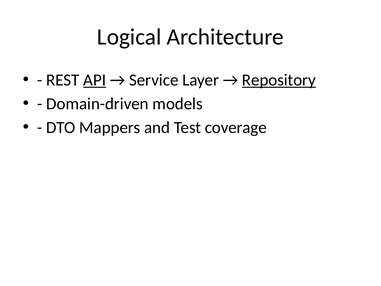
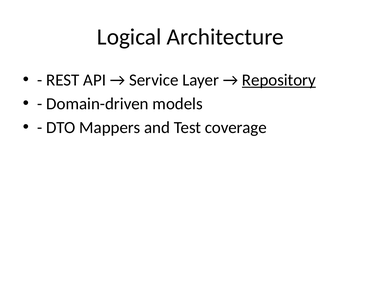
API underline: present -> none (95, 80)
